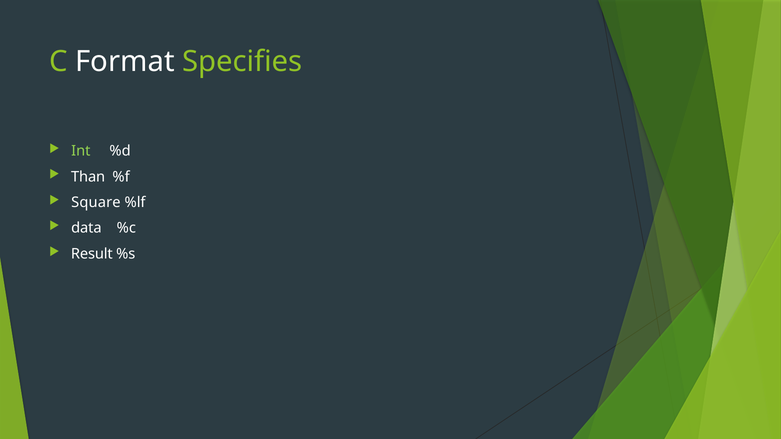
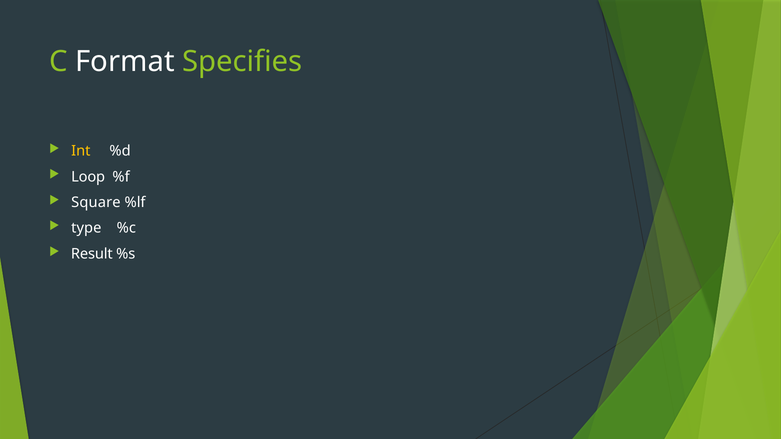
Int colour: light green -> yellow (81, 151)
Than: Than -> Loop (88, 177)
data: data -> type (86, 228)
